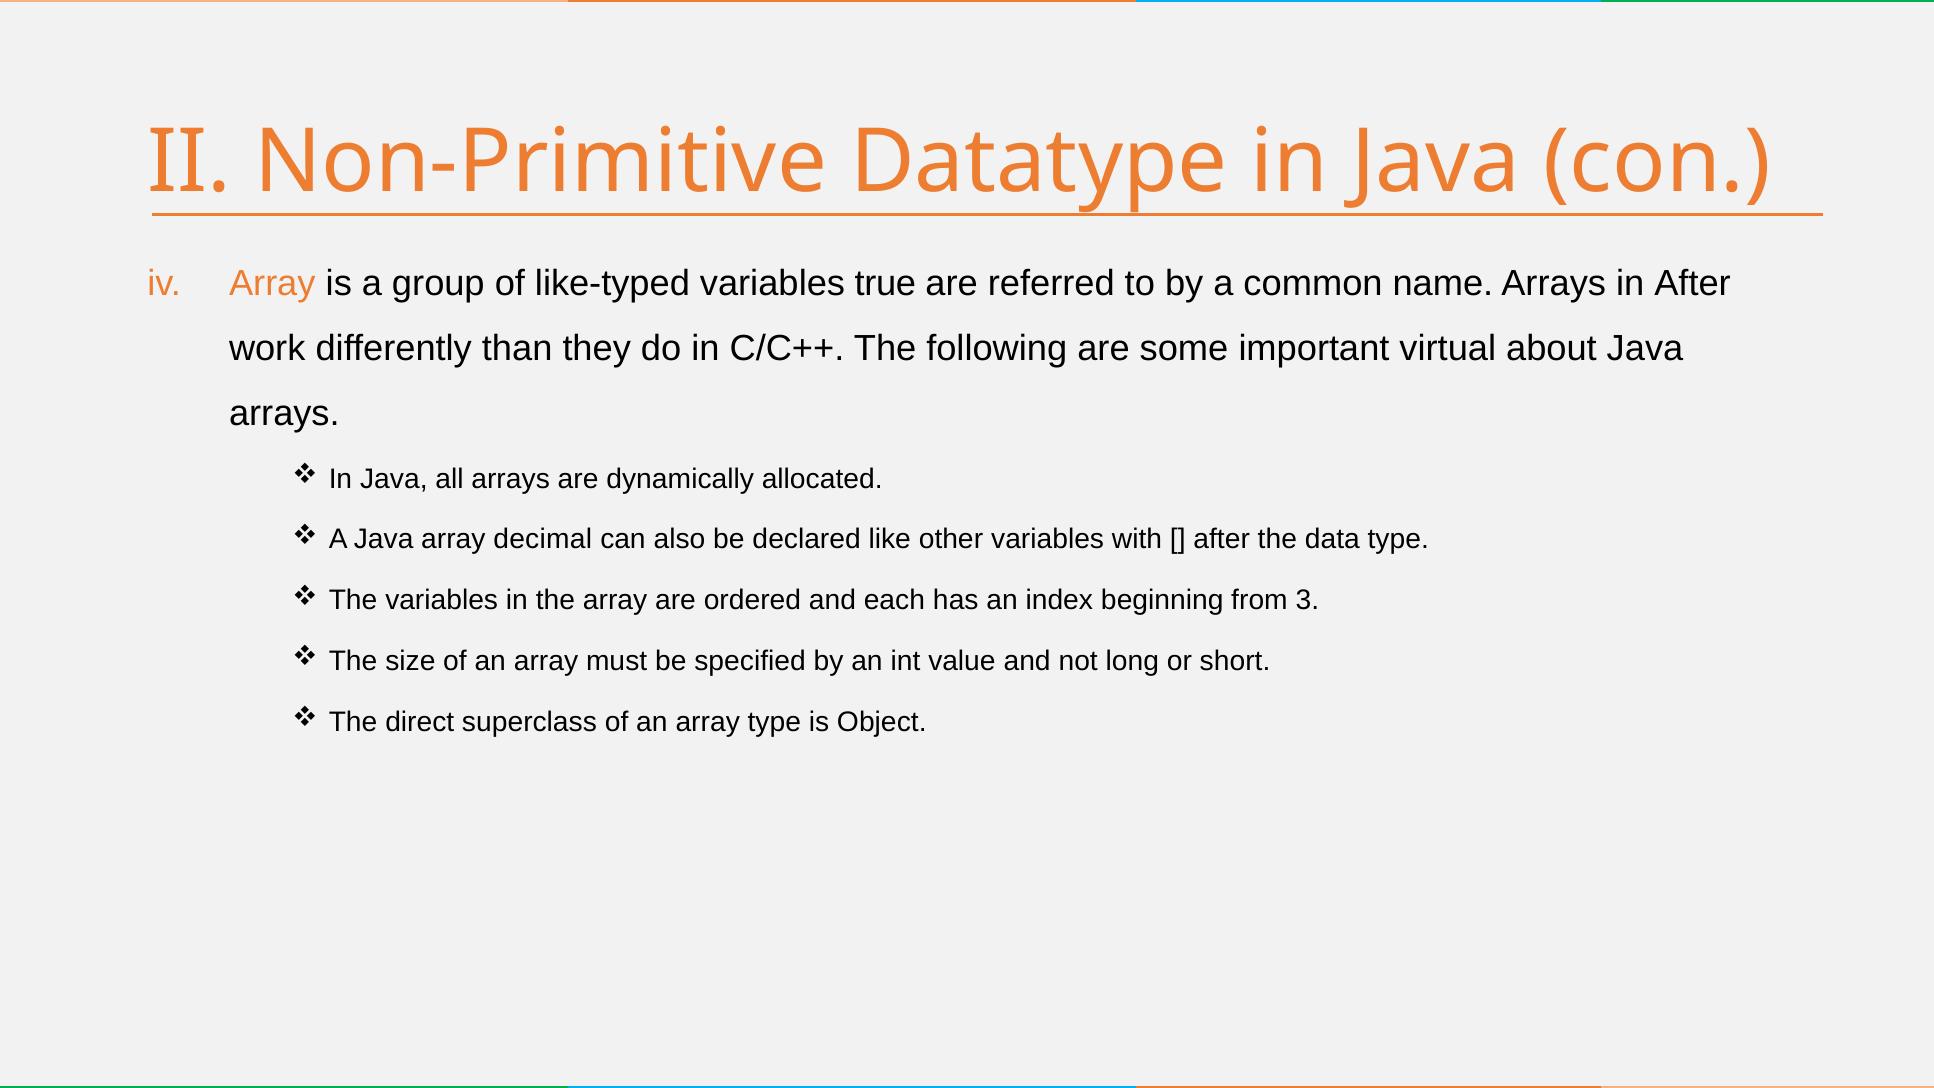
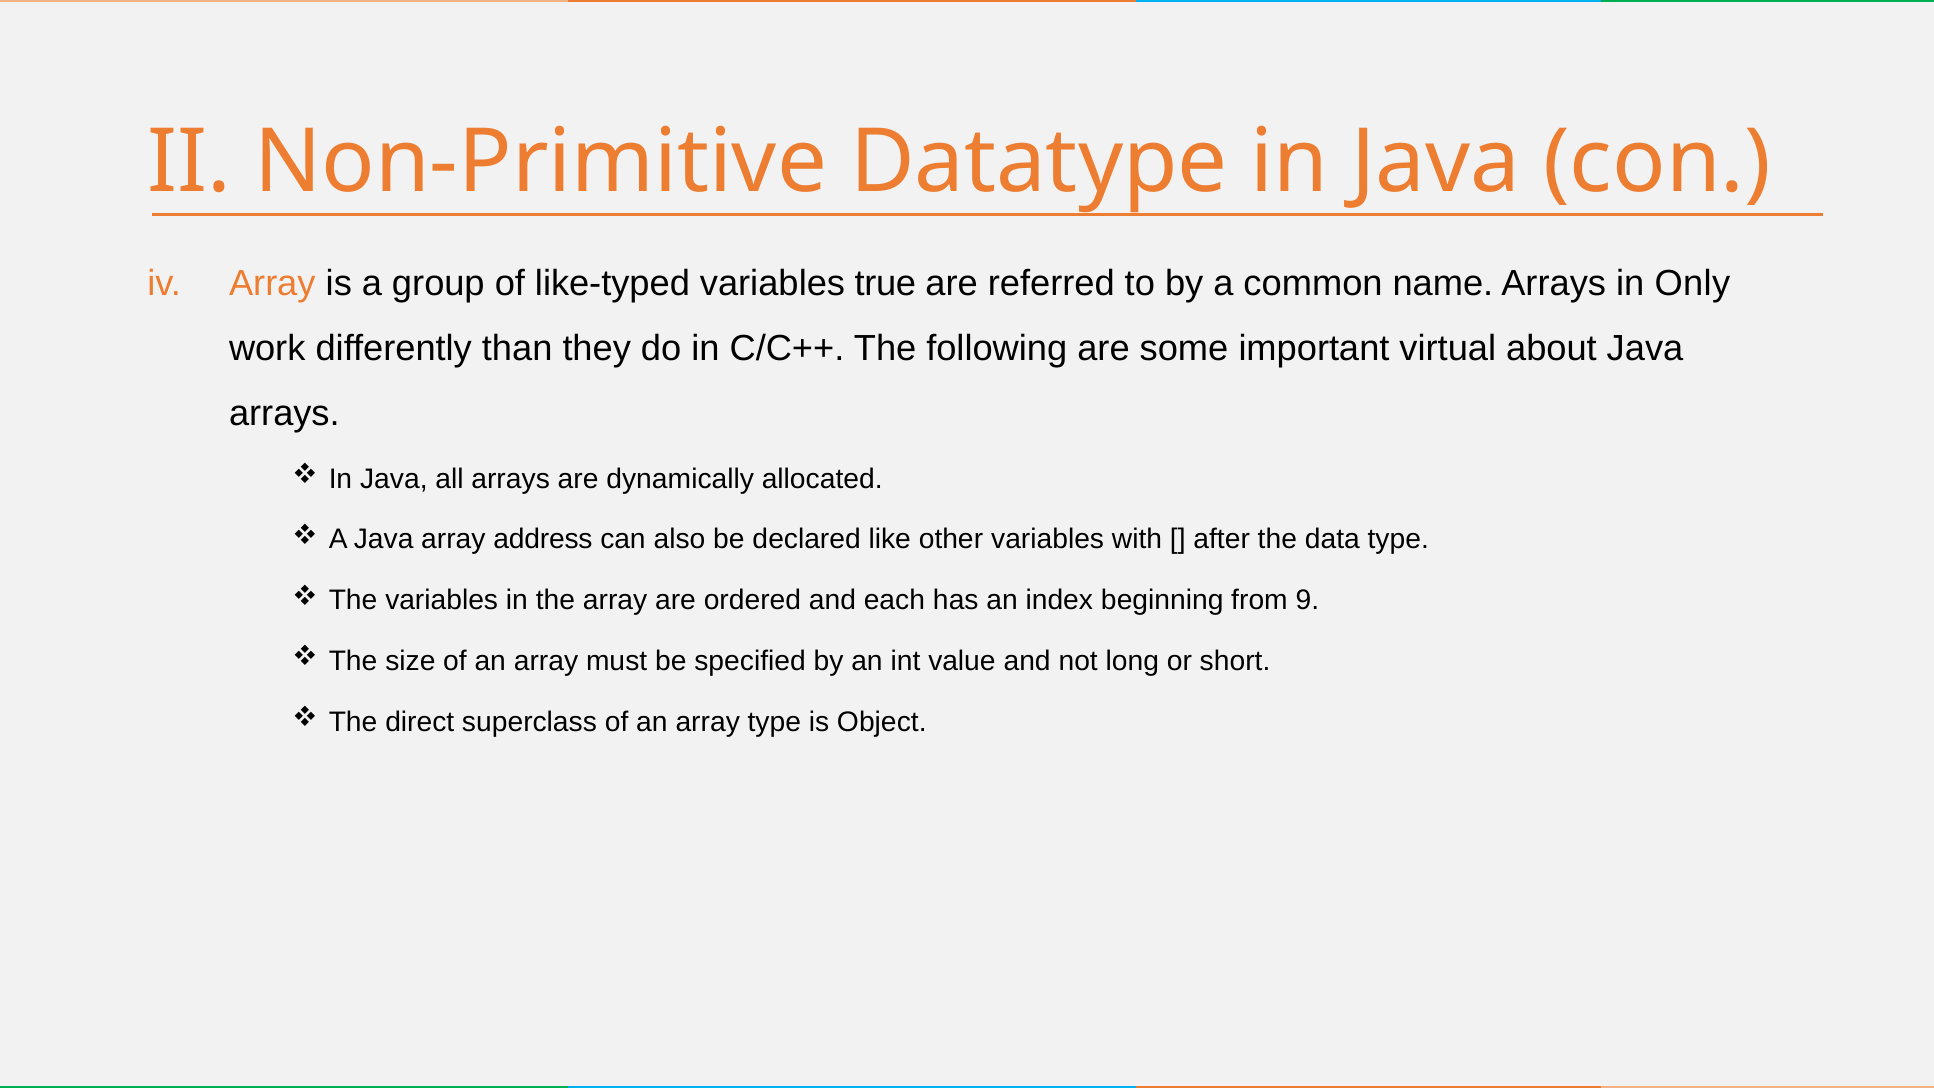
in After: After -> Only (1692, 283)
decimal: decimal -> address (543, 540)
3: 3 -> 9 (1307, 600)
